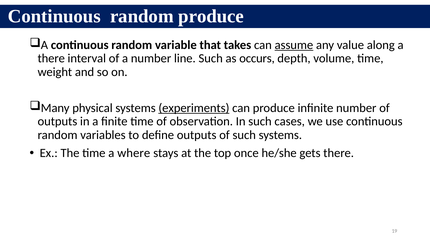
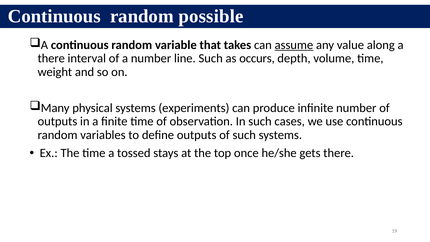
random produce: produce -> possible (211, 16)
experiments underline: present -> none (194, 108)
where: where -> tossed (134, 153)
